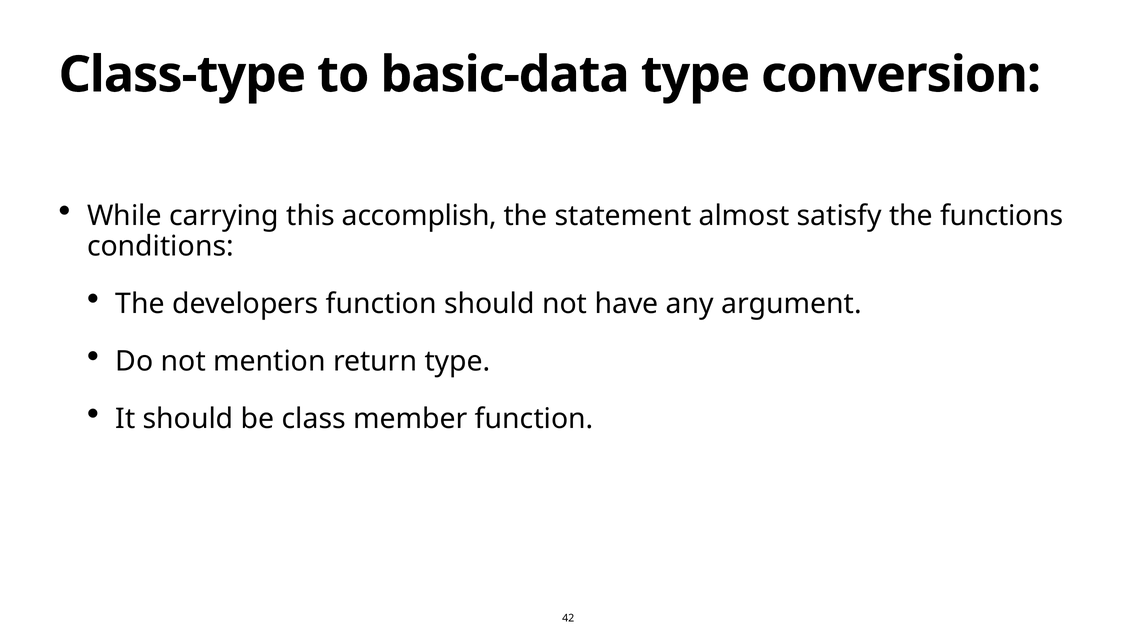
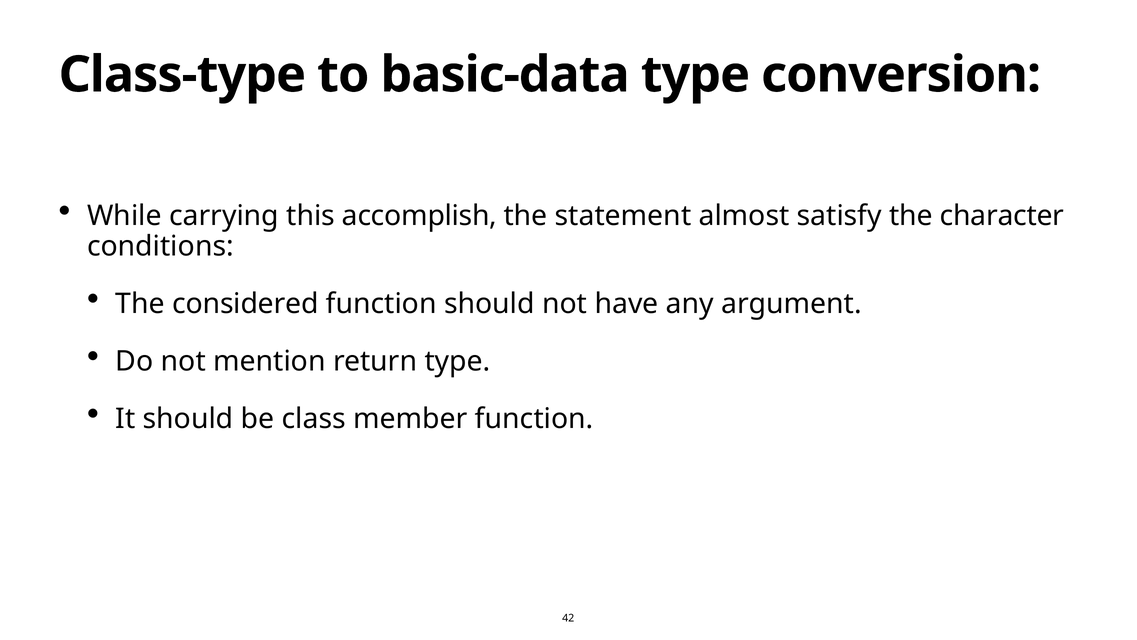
functions: functions -> character (1002, 216)
developers: developers -> considered (245, 304)
